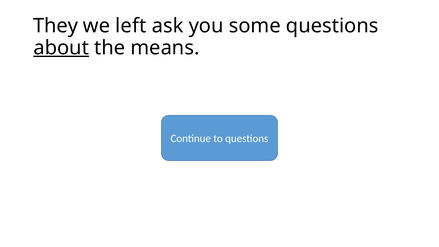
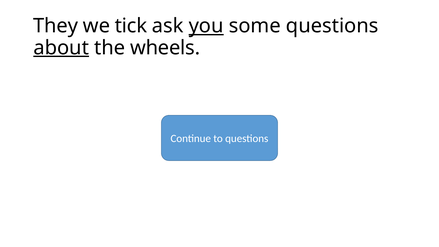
left: left -> tick (131, 26)
you underline: none -> present (206, 26)
means: means -> wheels (165, 48)
